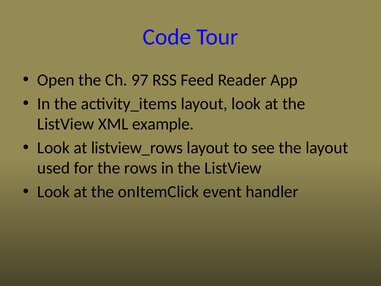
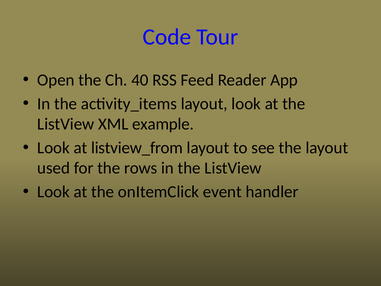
97: 97 -> 40 (140, 80)
listview_rows: listview_rows -> listview_from (137, 148)
